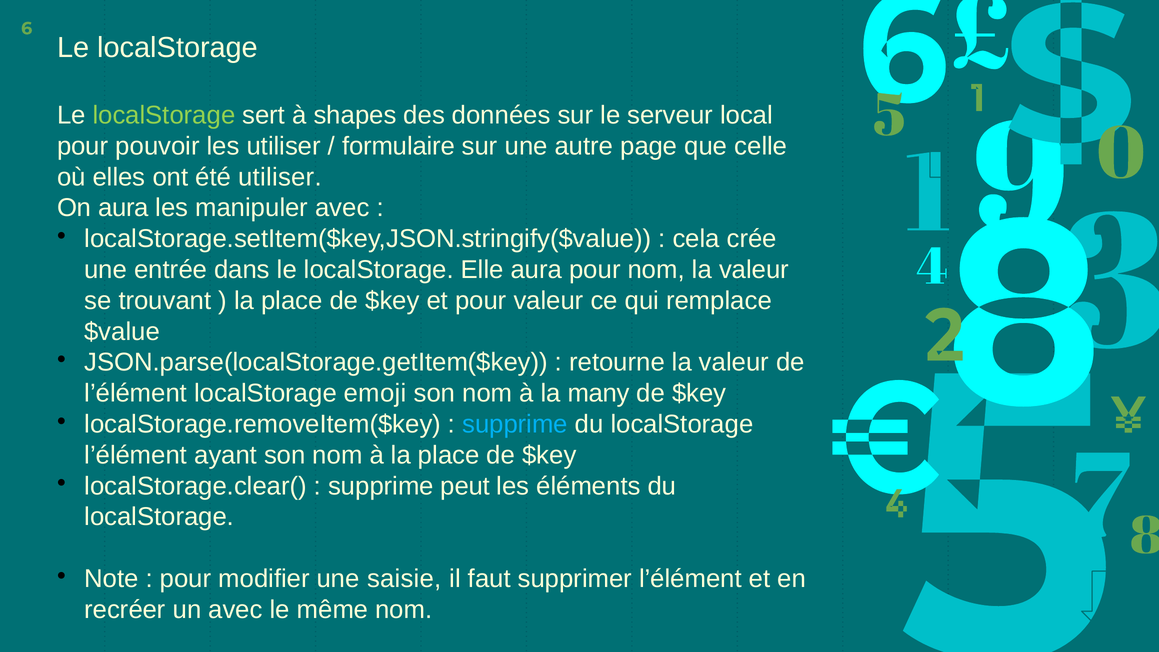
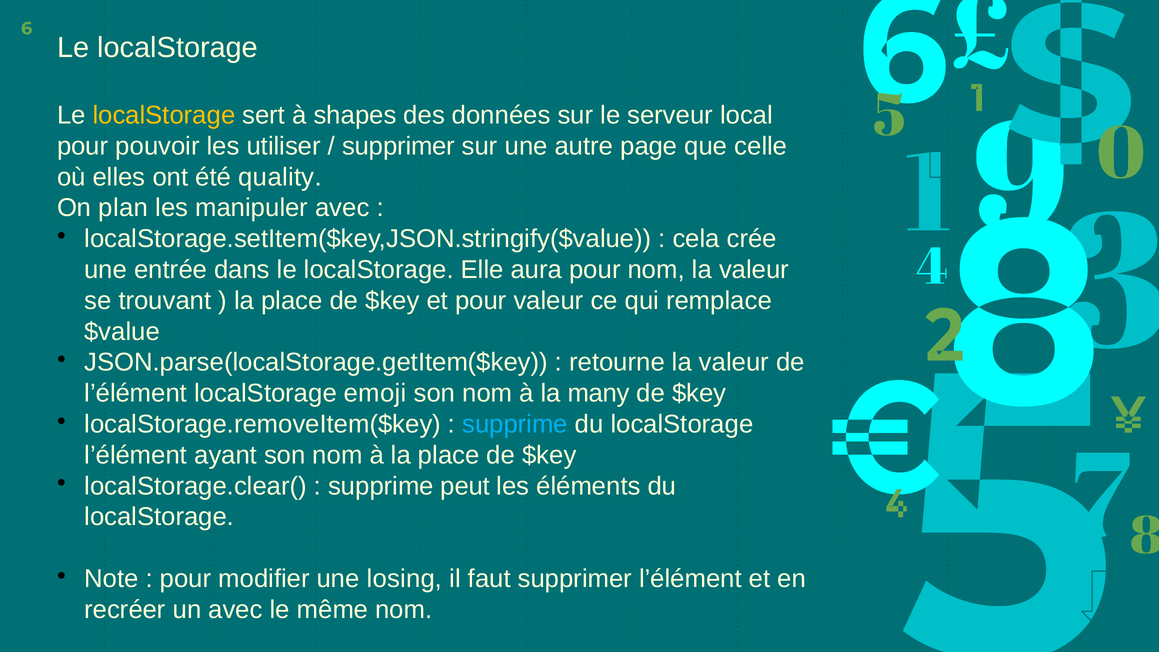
localStorage colour: light green -> yellow (164, 115)
formulaire: formulaire -> supprimer (399, 146)
été utiliser: utiliser -> quality (280, 177)
On aura: aura -> plan (123, 208)
saisie: saisie -> losing (404, 579)
